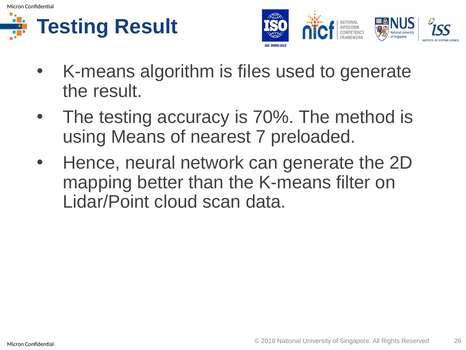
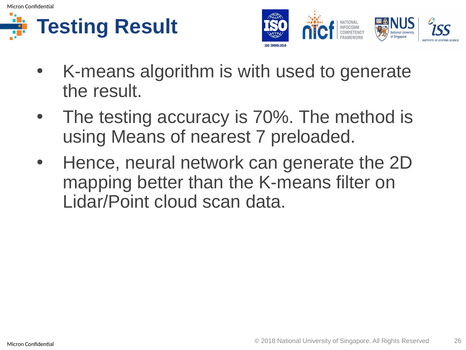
files: files -> with (254, 71)
